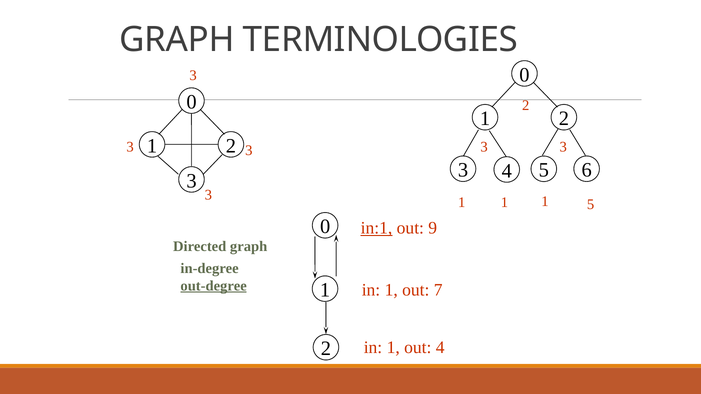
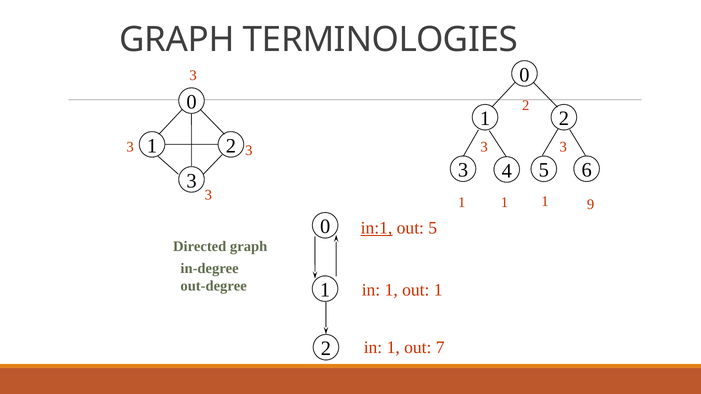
1 5: 5 -> 9 (591, 205)
out 9: 9 -> 5 (433, 228)
out-degree underline: present -> none (214, 286)
out 7: 7 -> 1 (438, 290)
out 4: 4 -> 7 (440, 348)
